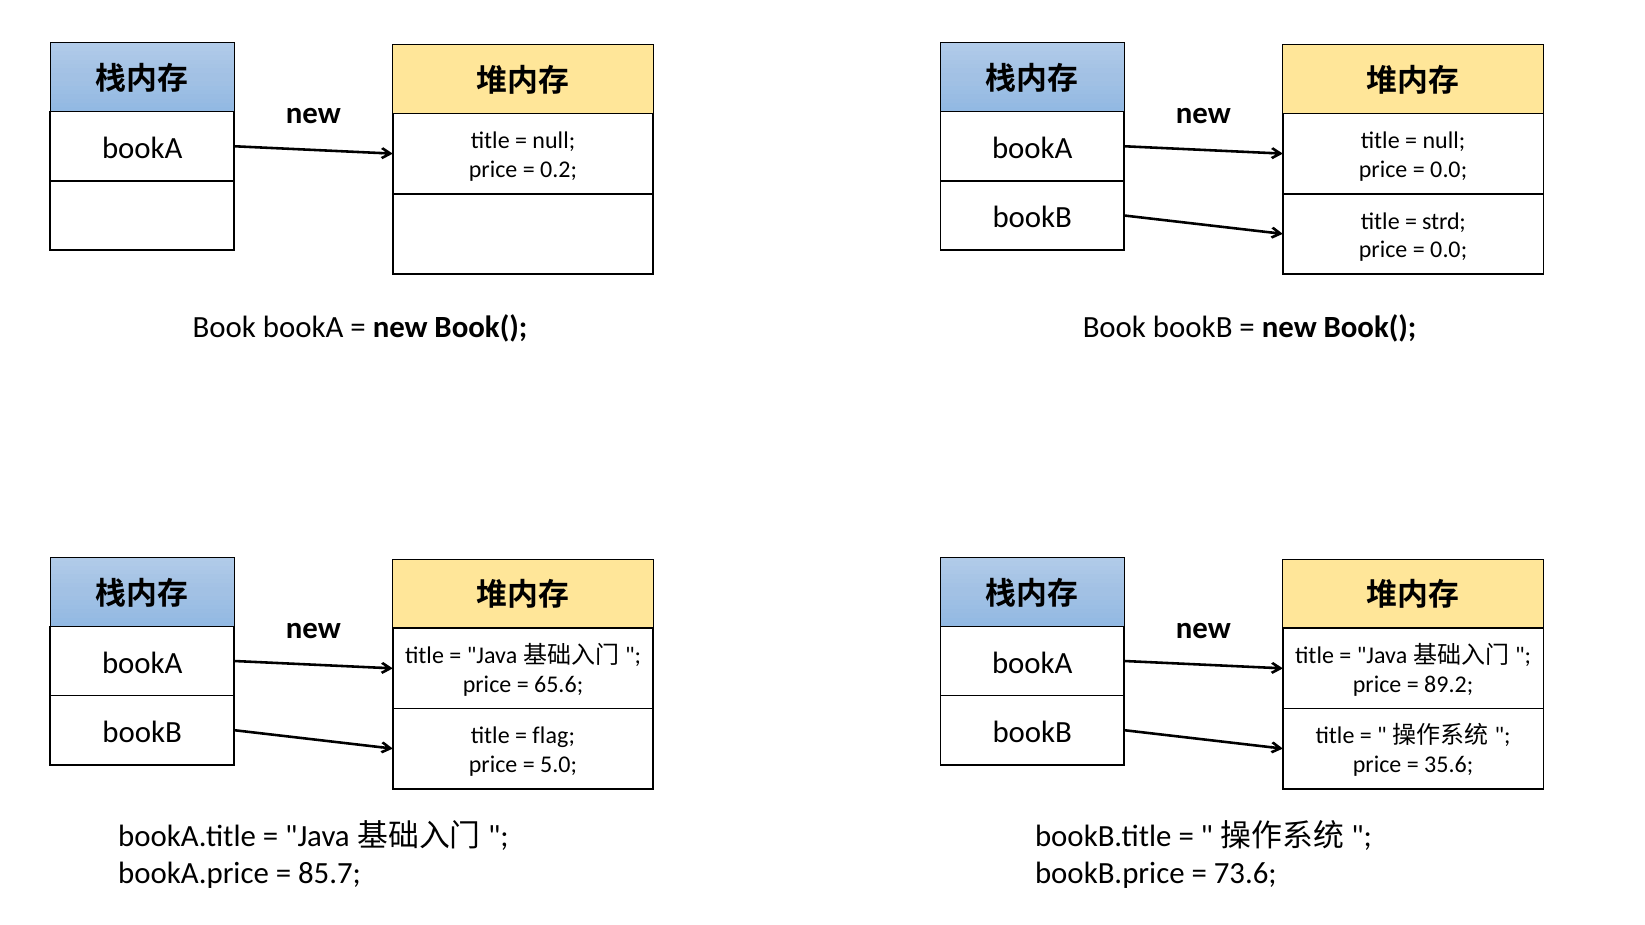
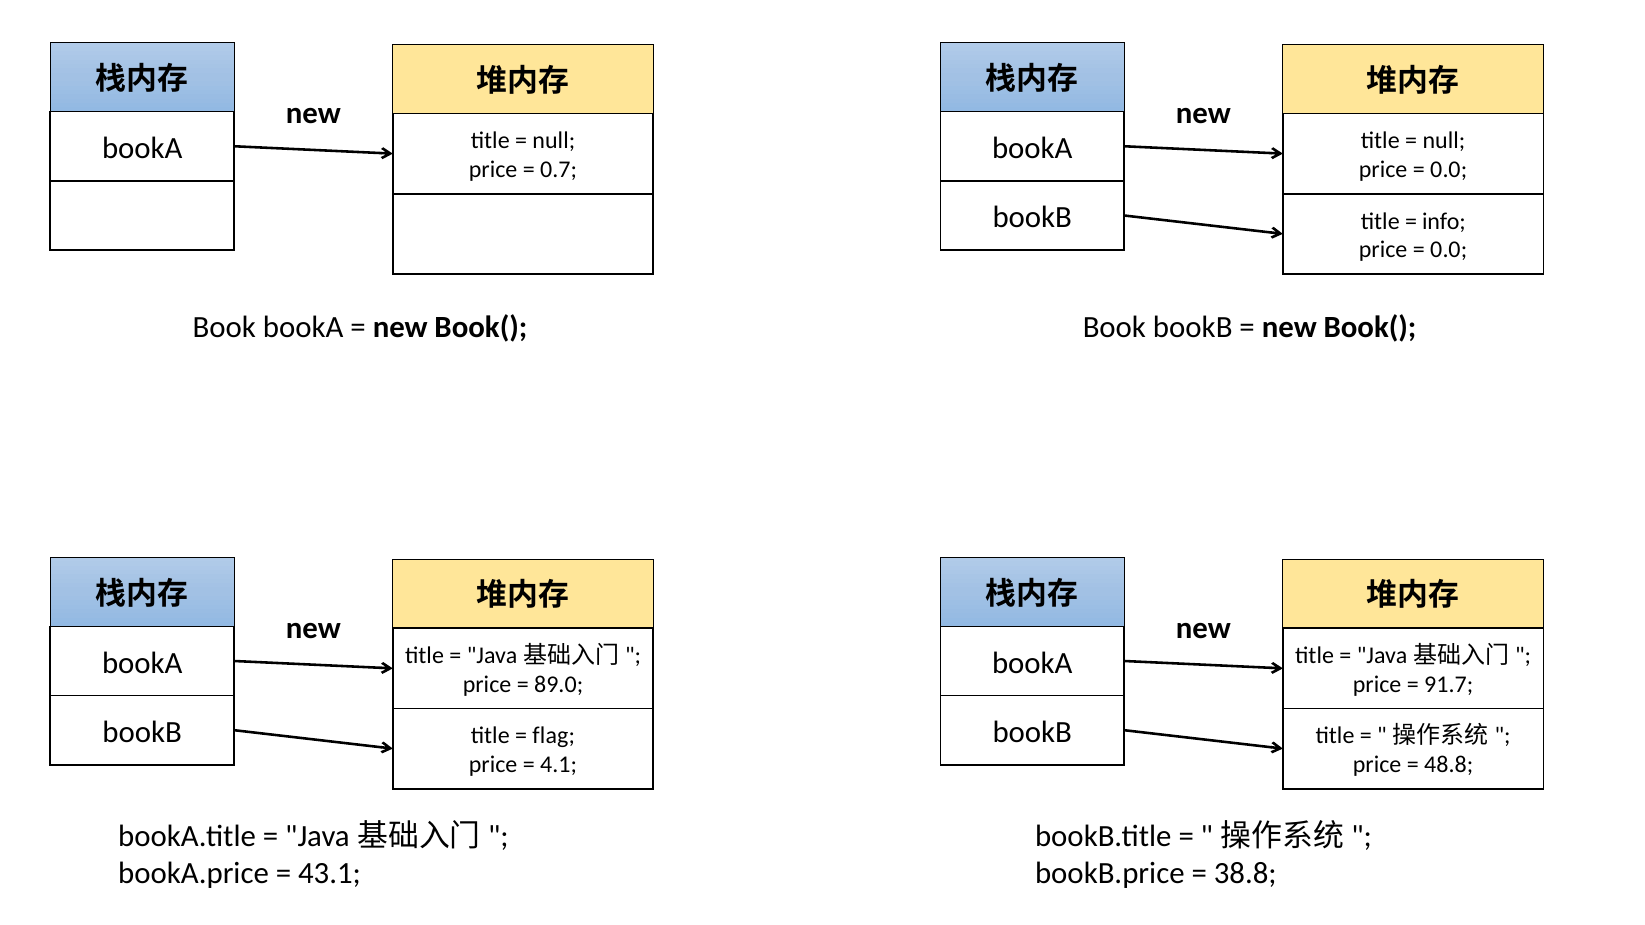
0.2: 0.2 -> 0.7 (559, 170)
strd: strd -> info (1444, 221)
65.6: 65.6 -> 89.0 (559, 685)
89.2: 89.2 -> 91.7 (1449, 685)
5.0: 5.0 -> 4.1 (559, 765)
35.6: 35.6 -> 48.8 (1449, 765)
85.7: 85.7 -> 43.1 (330, 873)
73.6: 73.6 -> 38.8 (1245, 874)
